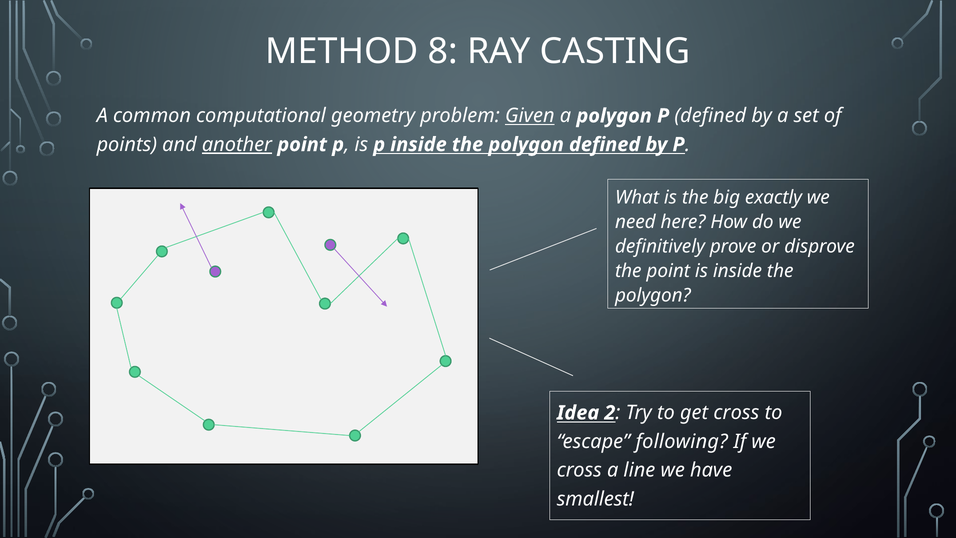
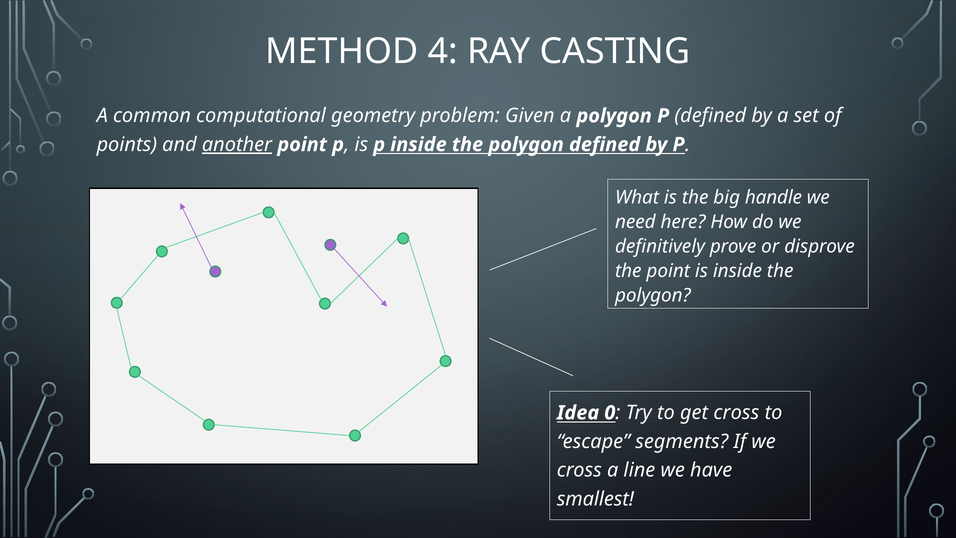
8: 8 -> 4 (443, 51)
Given underline: present -> none (530, 116)
exactly: exactly -> handle (773, 197)
2: 2 -> 0 (610, 413)
following: following -> segments (682, 441)
